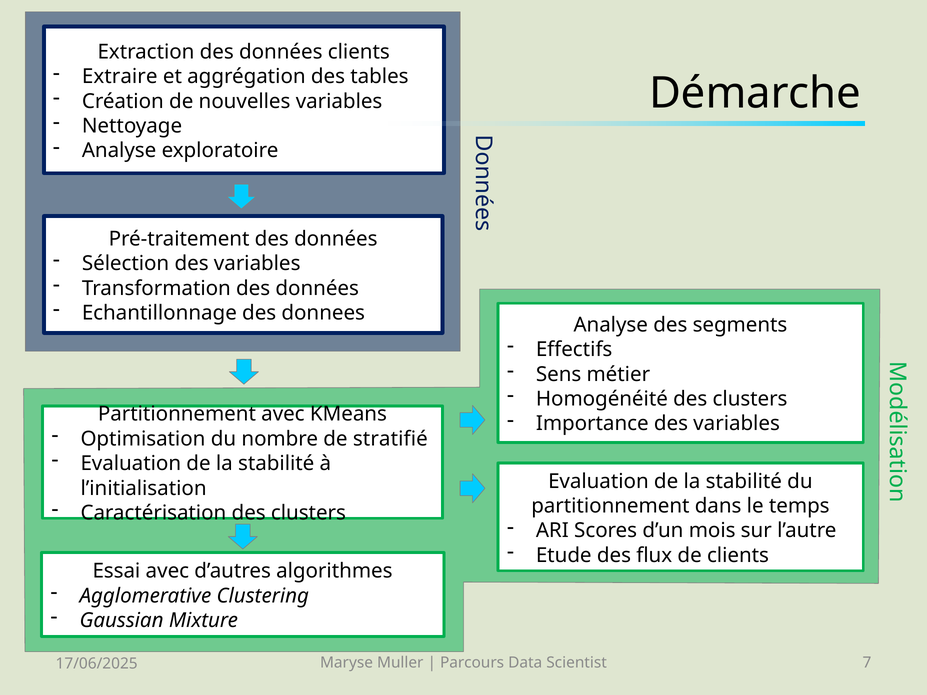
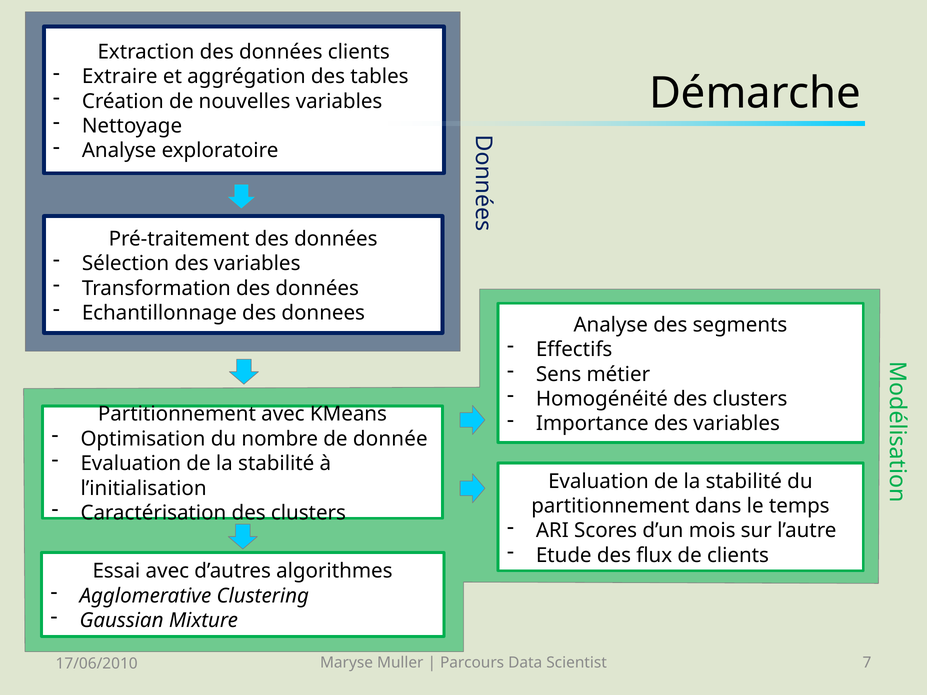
stratifié: stratifié -> donnée (390, 439)
17/06/2025: 17/06/2025 -> 17/06/2010 (97, 664)
